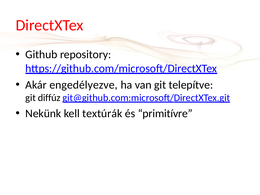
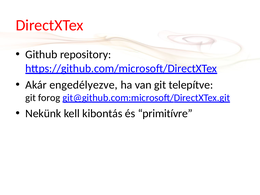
diffúz: diffúz -> forog (49, 98)
textúrák: textúrák -> kibontás (102, 113)
